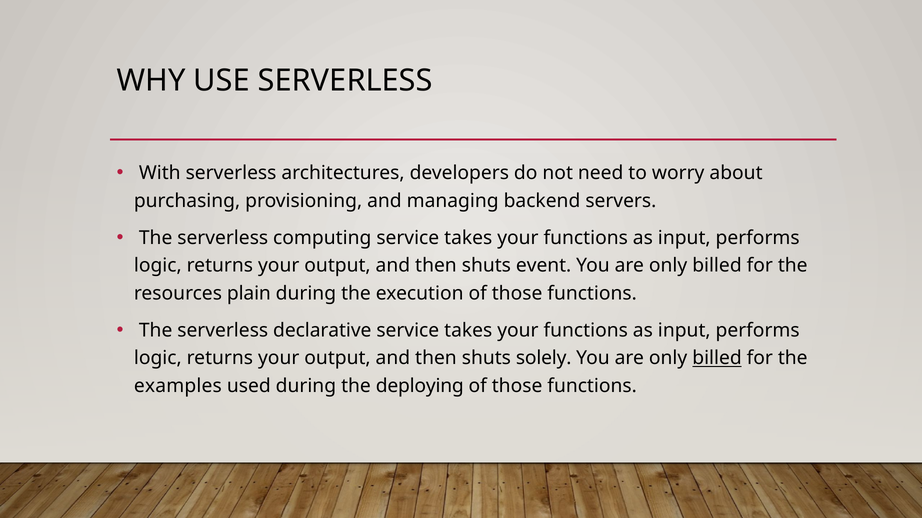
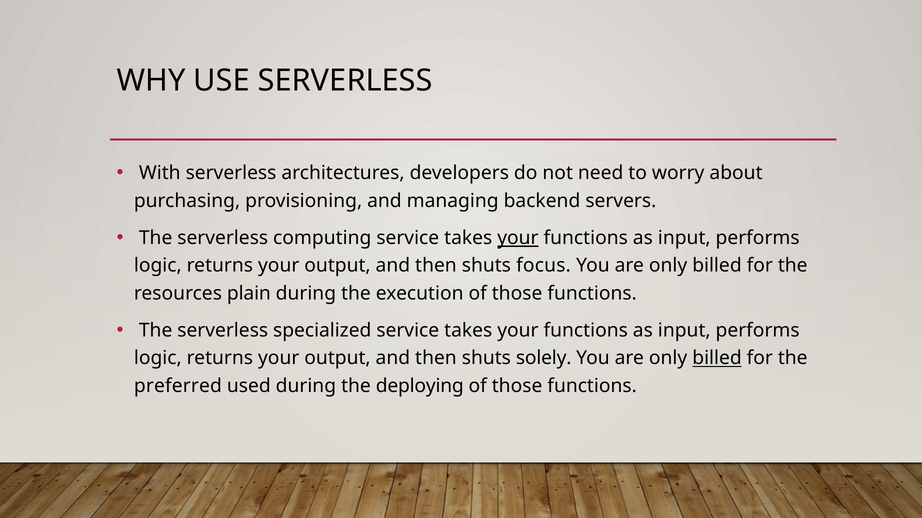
your underline: none -> present (518, 238)
event: event -> focus (544, 266)
declarative: declarative -> specialized (322, 331)
examples: examples -> preferred (178, 386)
